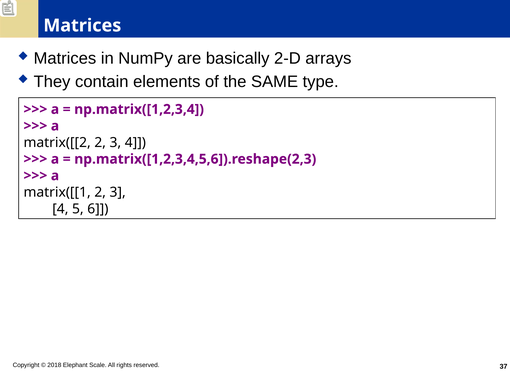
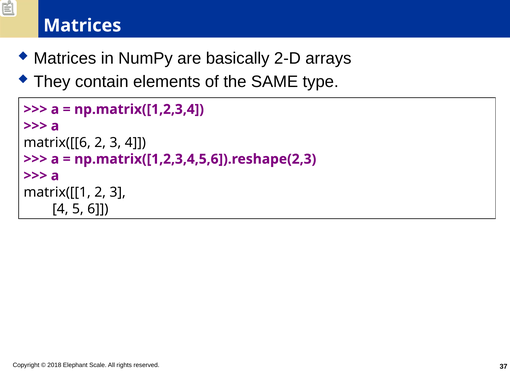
matrix([[2: matrix([[2 -> matrix([[6 (57, 143)
